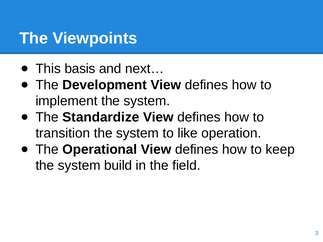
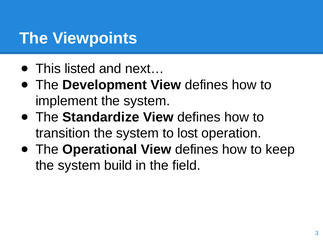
basis: basis -> listed (80, 69)
like: like -> lost (188, 133)
